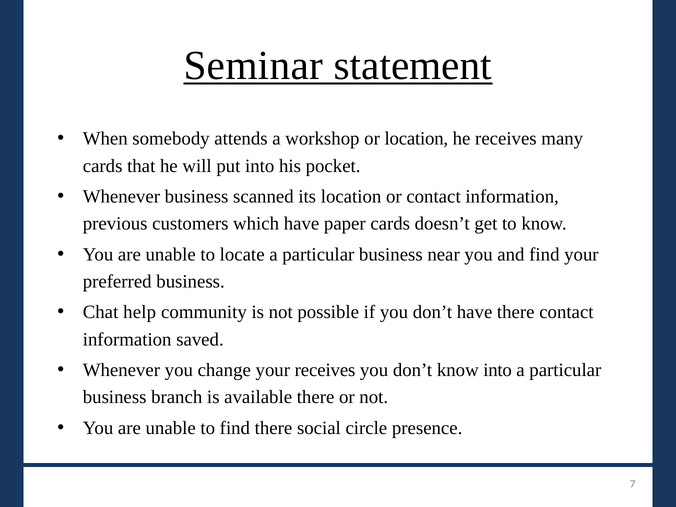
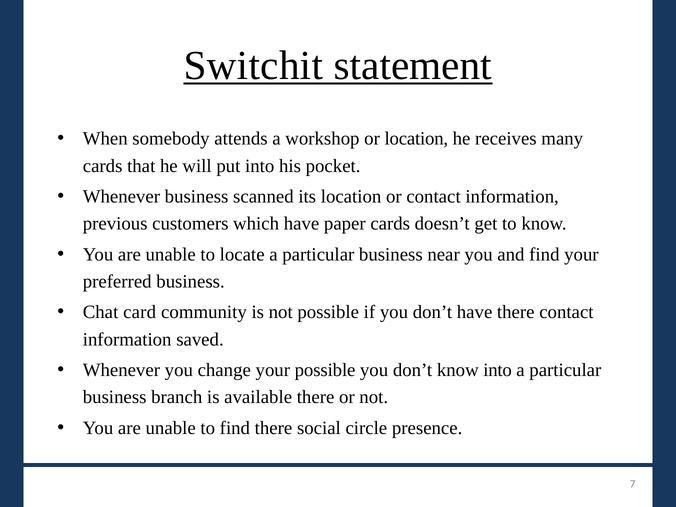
Seminar: Seminar -> Switchit (253, 65)
help: help -> card (140, 312)
your receives: receives -> possible (325, 370)
